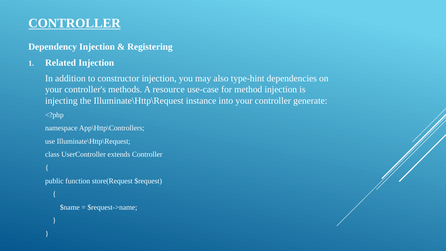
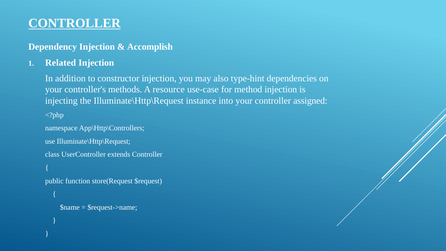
Registering: Registering -> Accomplish (150, 47)
generate: generate -> assigned (310, 101)
